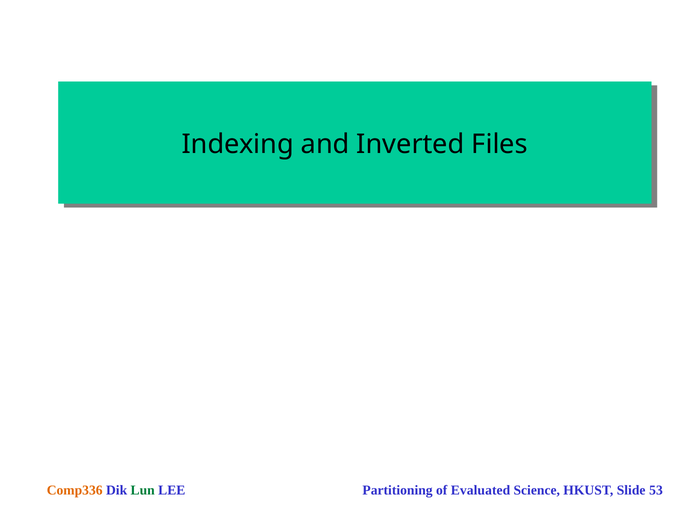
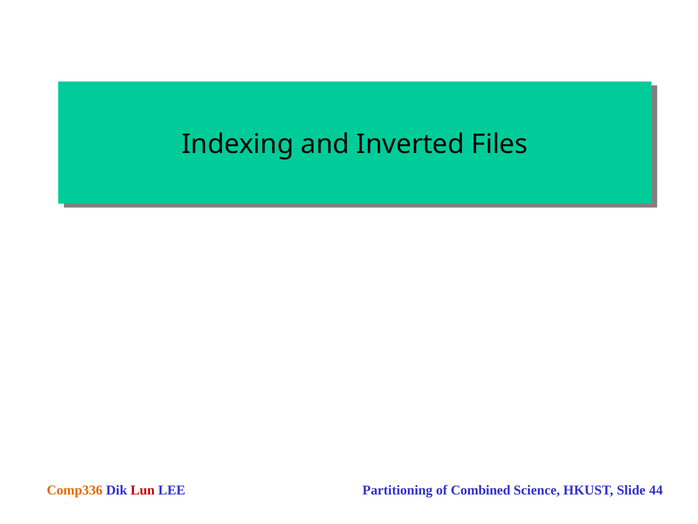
Lun colour: green -> red (143, 490)
Evaluated: Evaluated -> Combined (481, 490)
53: 53 -> 44 (656, 490)
